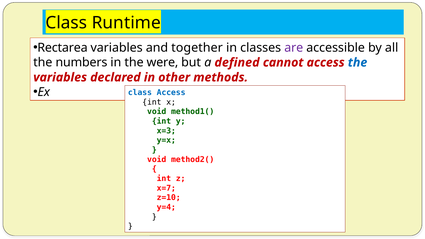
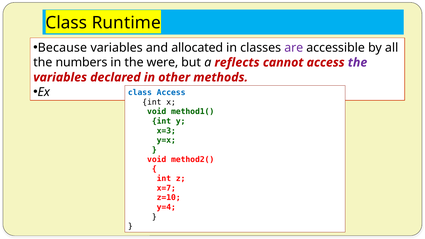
Rectarea: Rectarea -> Because (62, 48)
together: together -> allocated (197, 48)
defined: defined -> reflects (237, 62)
the colour: blue -> purple (358, 62)
